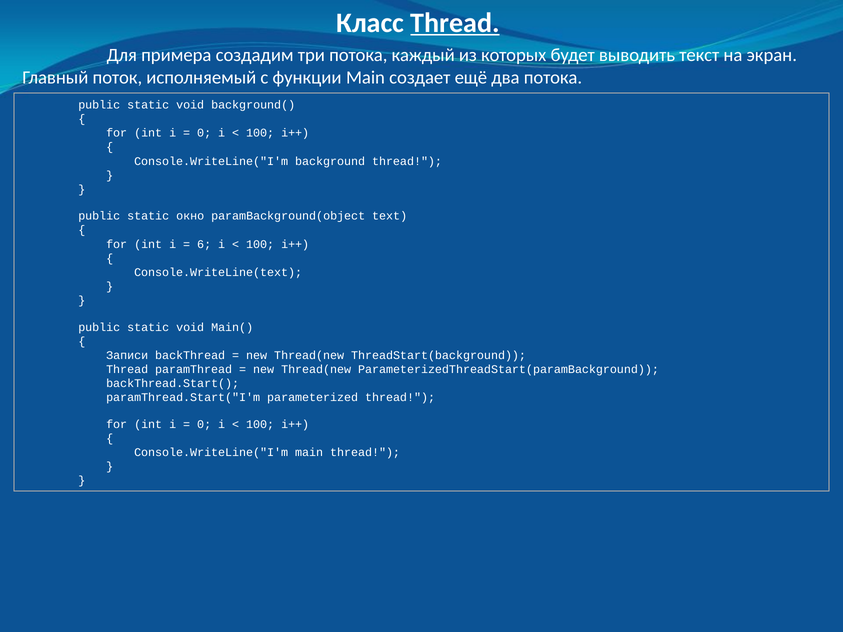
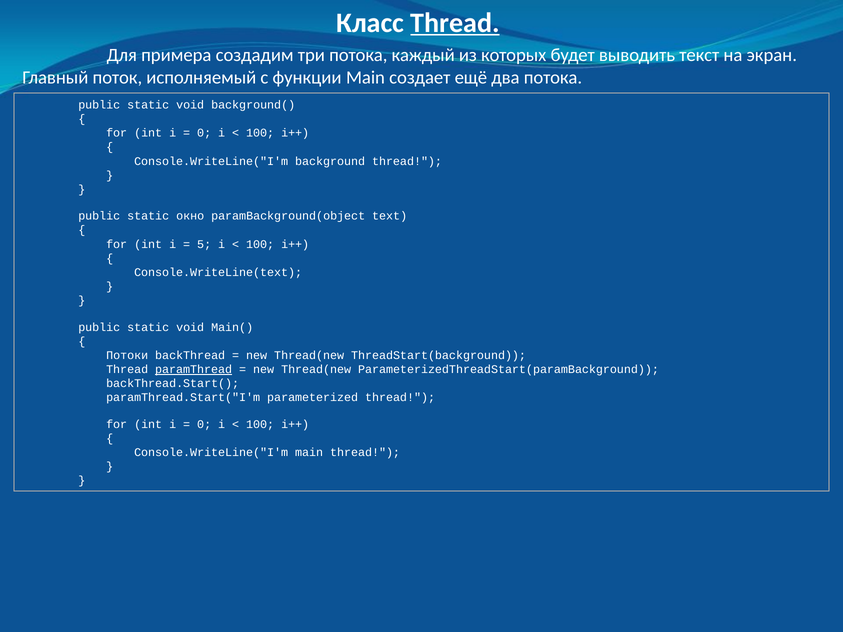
6: 6 -> 5 (204, 244)
Записи: Записи -> Потоки (127, 355)
paramThread underline: none -> present (194, 370)
